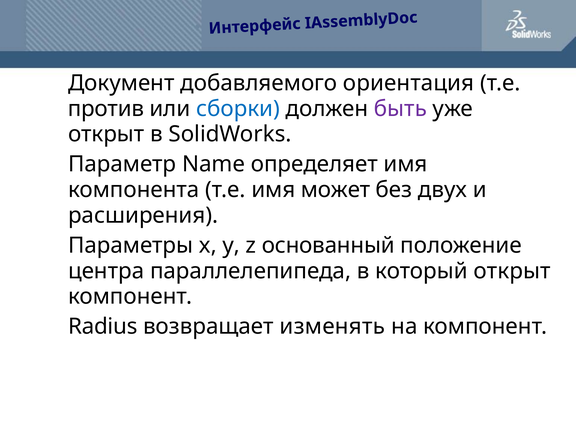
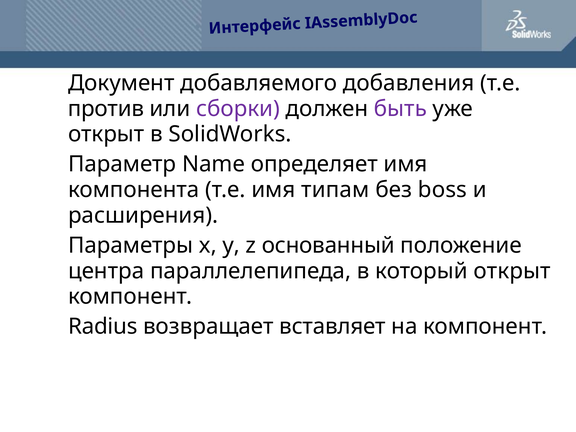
ориентация: ориентация -> добавления (409, 83)
сборки colour: blue -> purple (238, 109)
может: может -> типам (335, 190)
двух: двух -> boss (442, 190)
изменять: изменять -> вставляет (333, 327)
